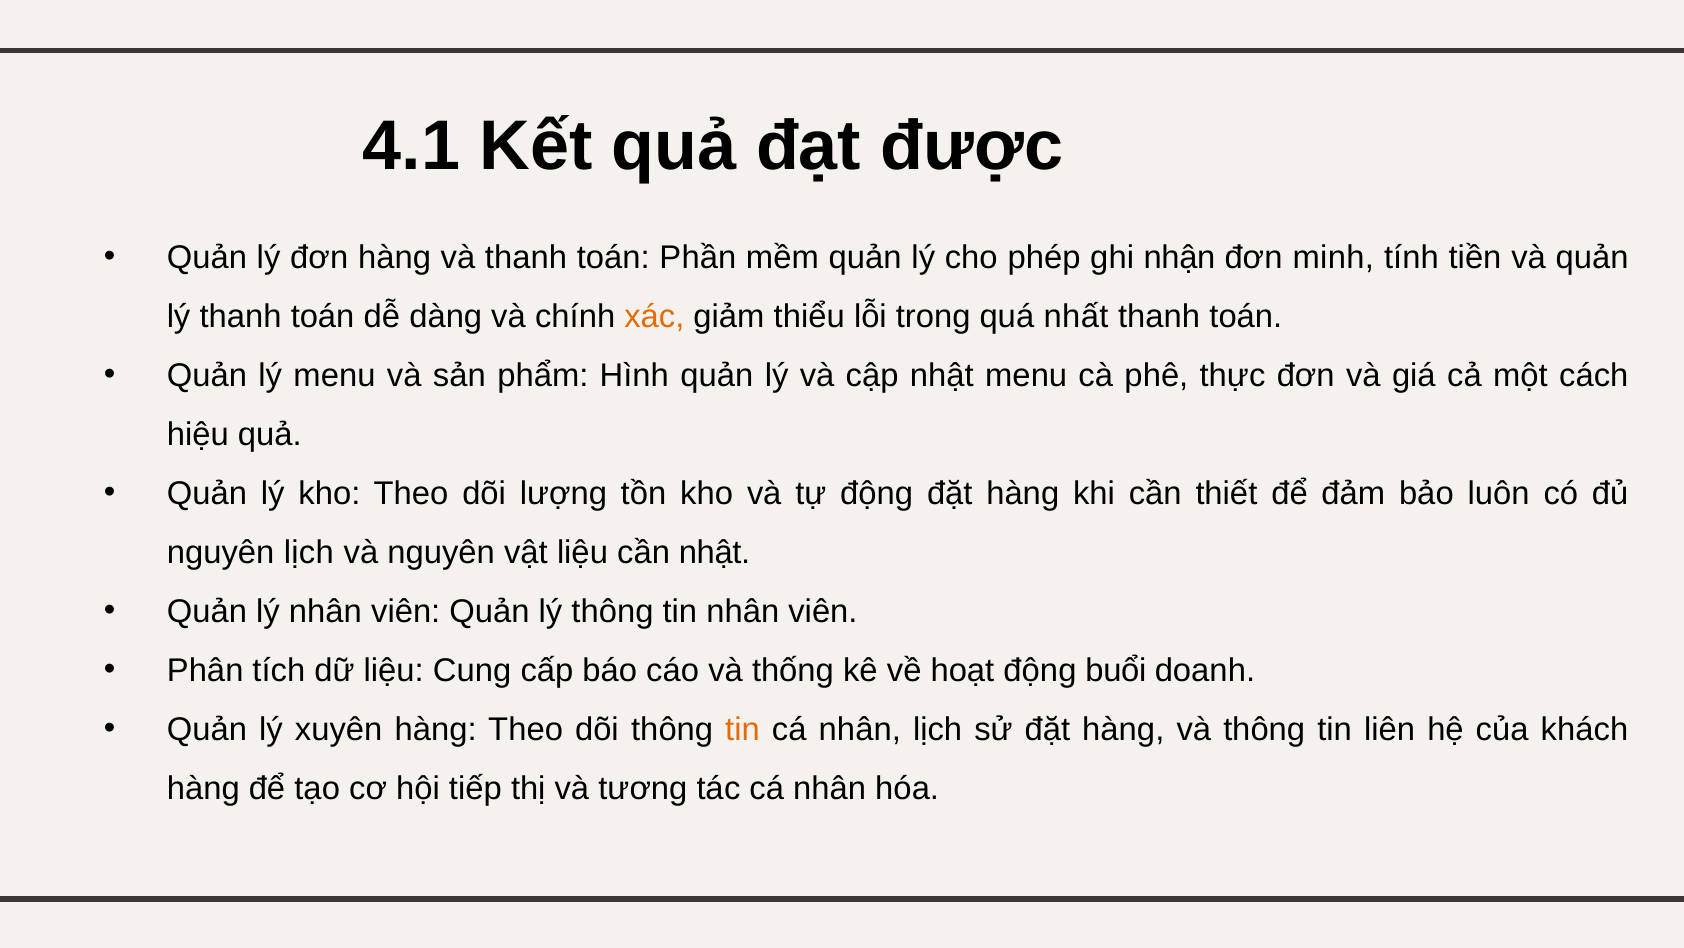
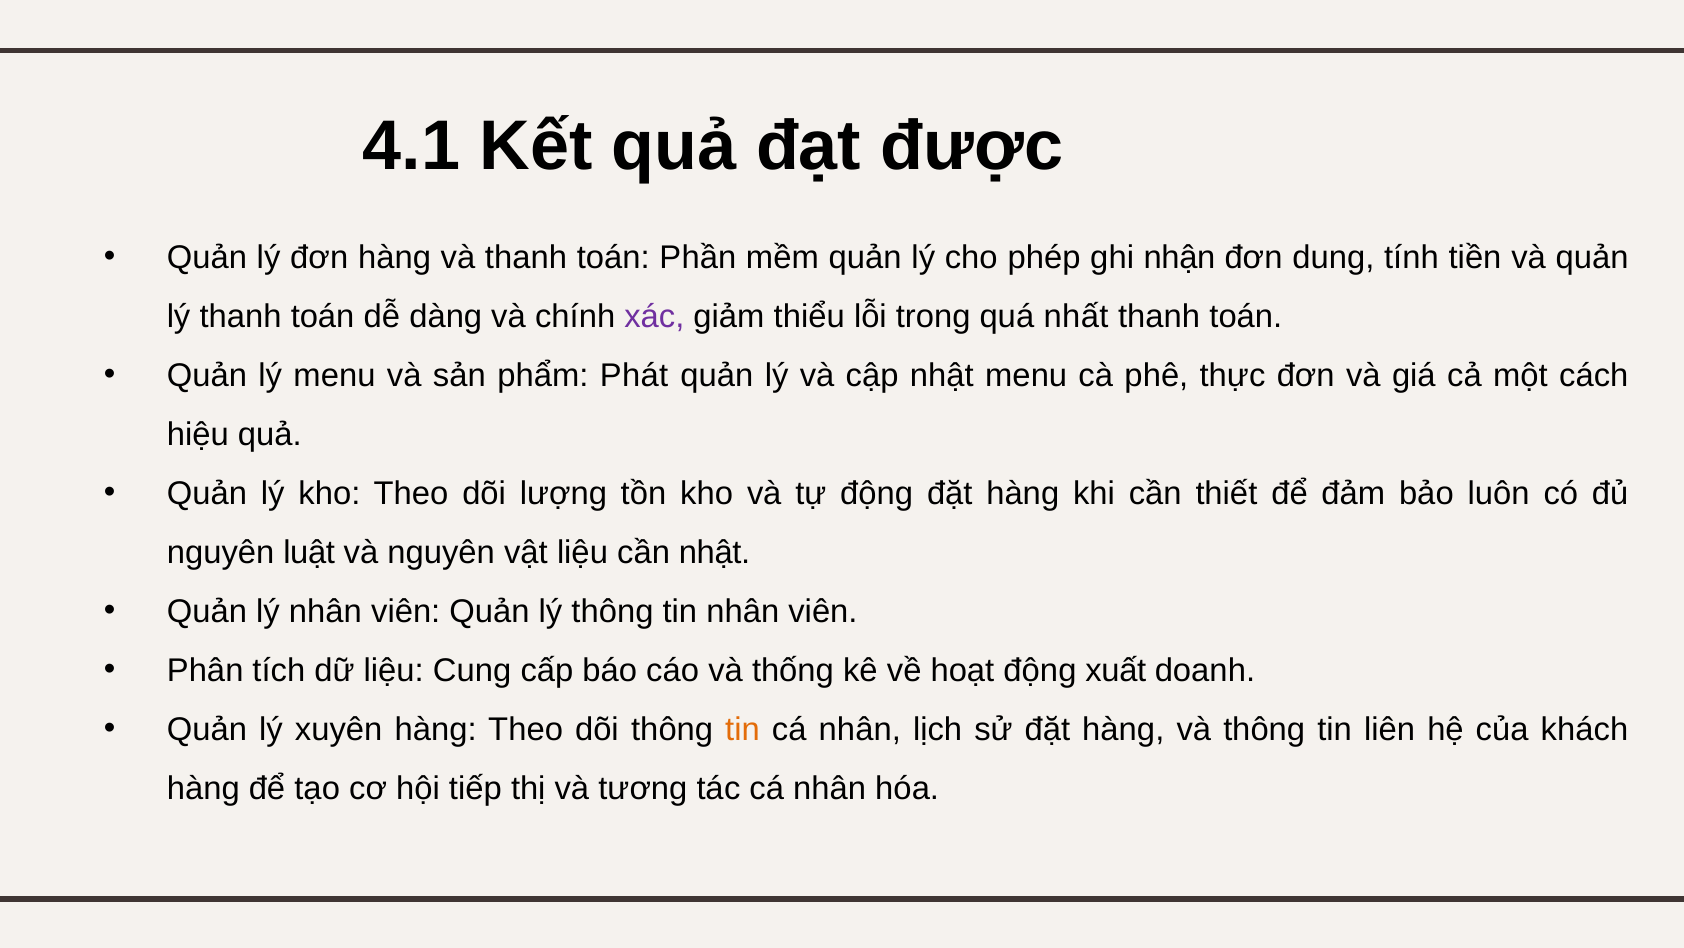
minh: minh -> dung (1333, 257)
xác colour: orange -> purple (654, 316)
Hình: Hình -> Phát (634, 375)
nguyên lịch: lịch -> luật (309, 552)
buổi: buổi -> xuất (1116, 670)
